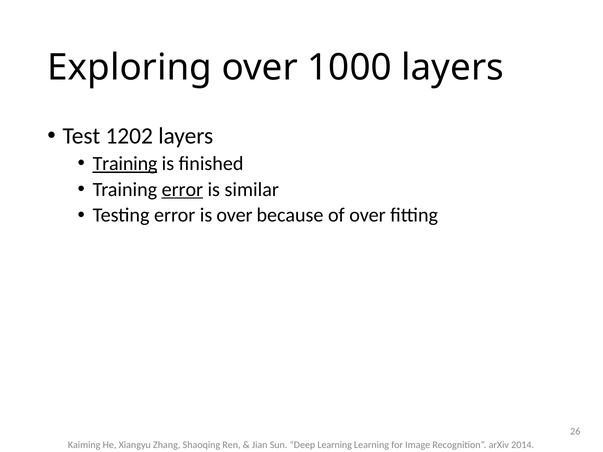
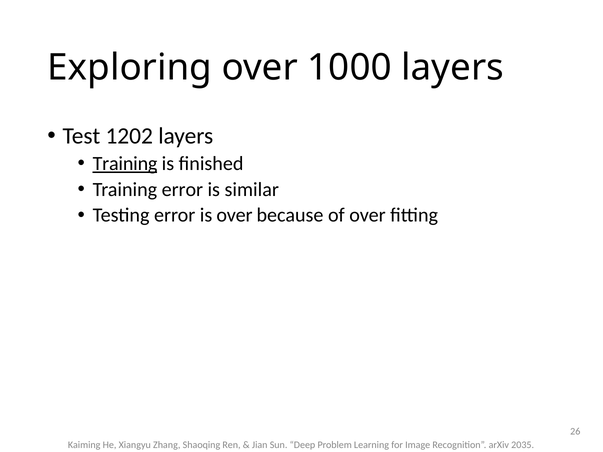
error underline: present -> none (182, 190)
Deep Learning: Learning -> Problem (335, 445)
2014: 2014 -> 2035 (523, 445)
